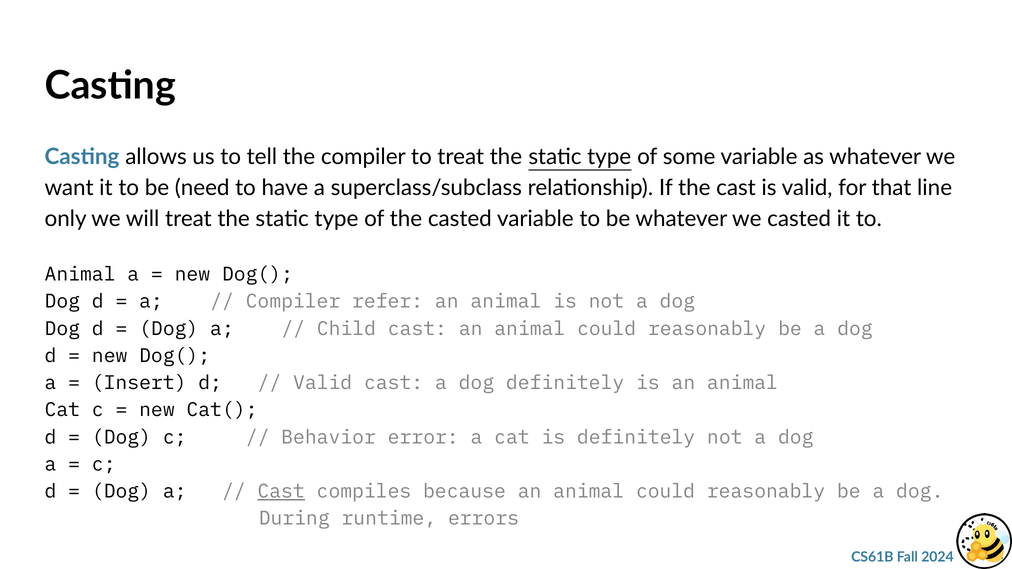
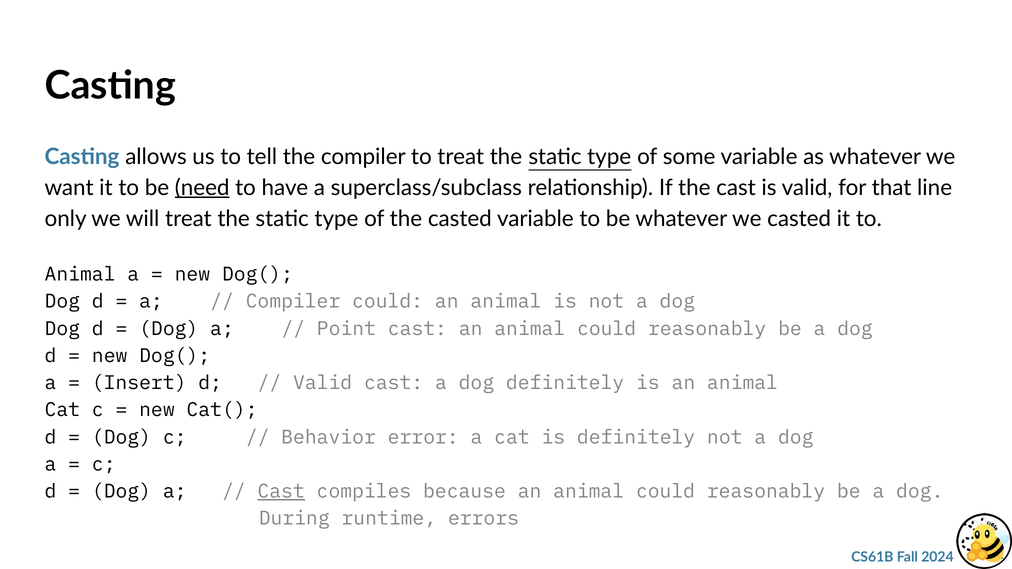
need underline: none -> present (202, 188)
Compiler refer: refer -> could (388, 302)
Child: Child -> Point (346, 329)
